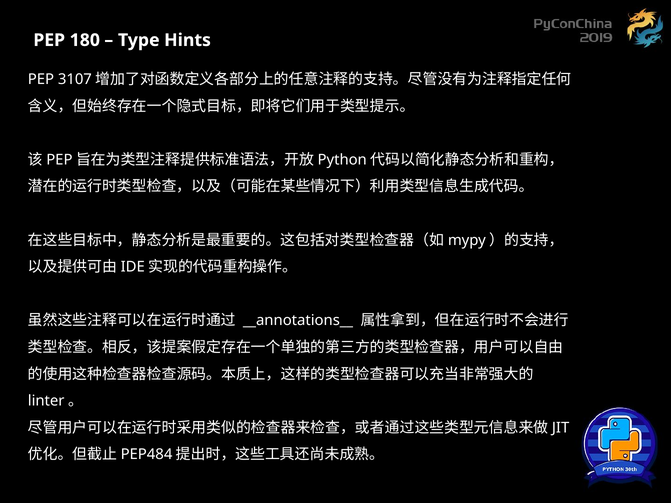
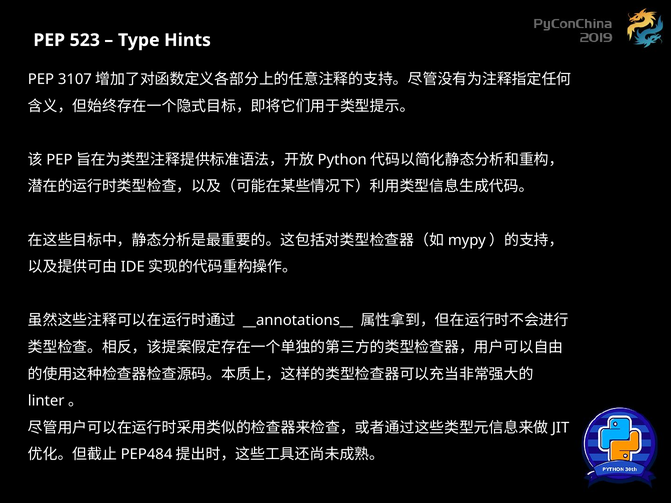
180: 180 -> 523 (85, 40)
